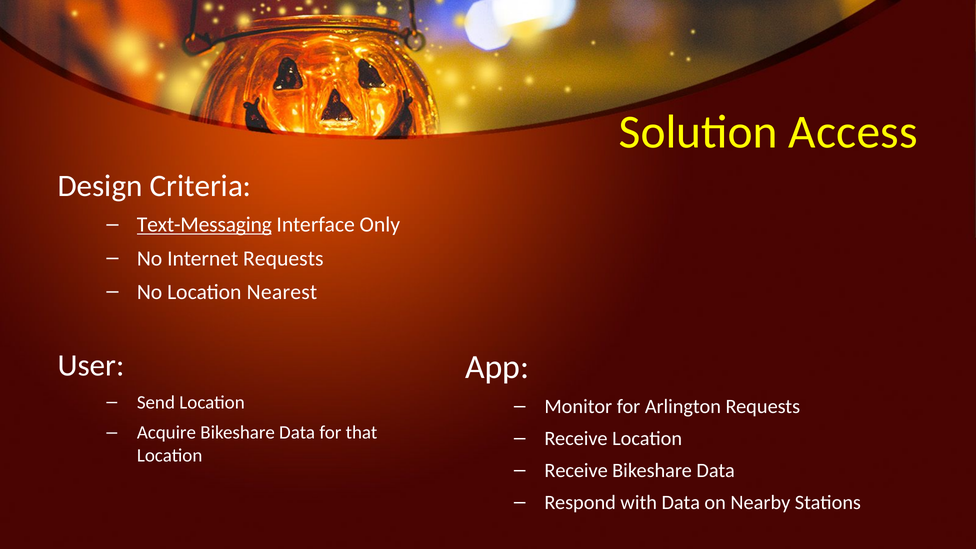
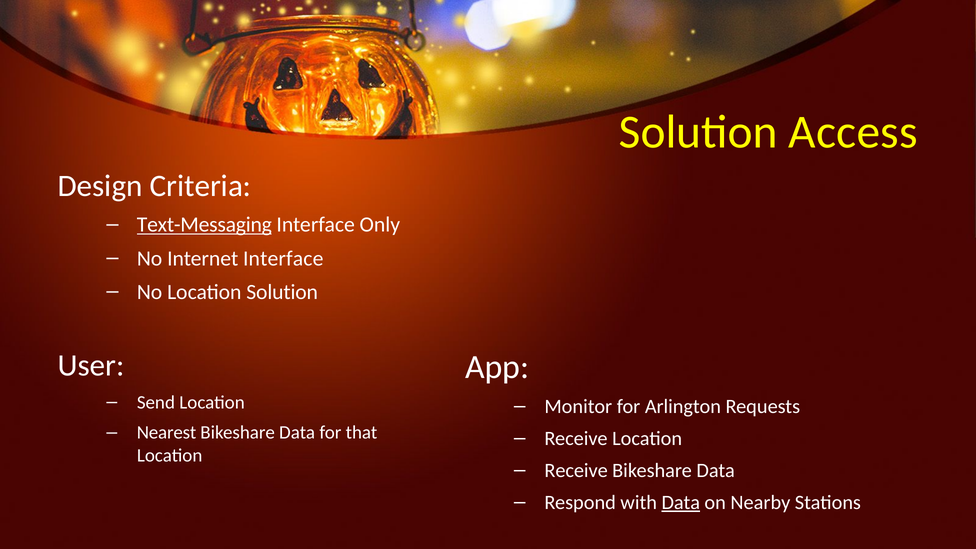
Internet Requests: Requests -> Interface (283, 258)
Location Nearest: Nearest -> Solution (282, 292)
Acquire: Acquire -> Nearest (167, 433)
Data underline: none -> present (681, 502)
